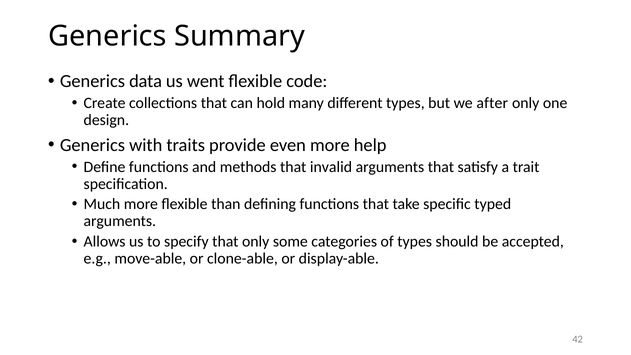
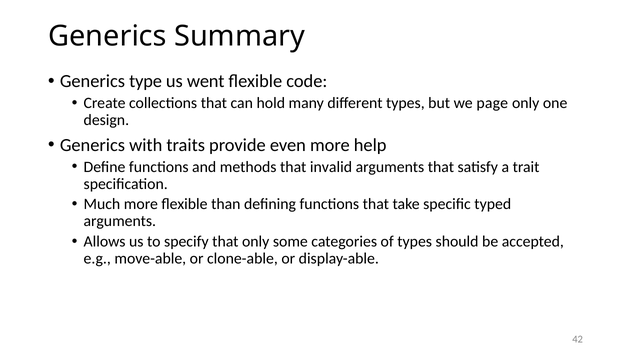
data: data -> type (146, 81)
after: after -> page (492, 103)
